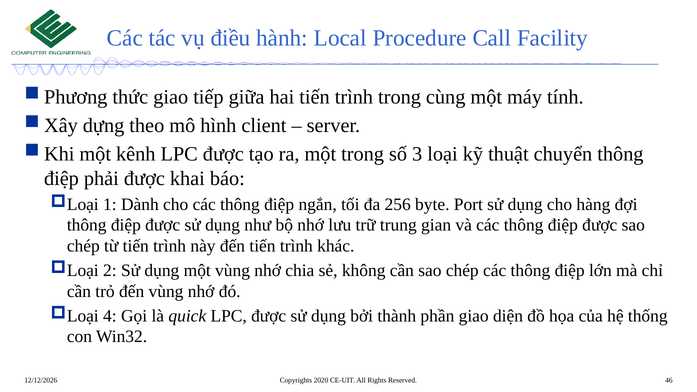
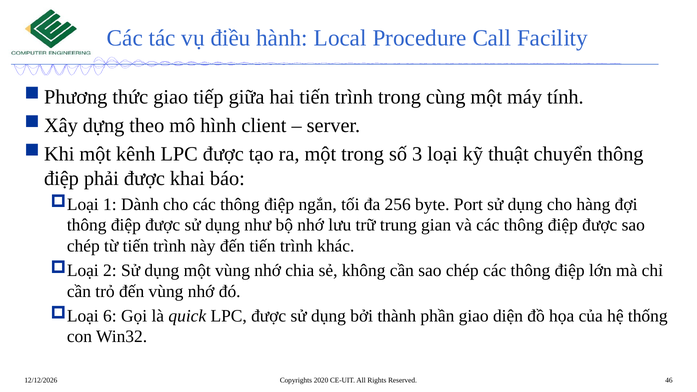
4: 4 -> 6 (110, 316)
